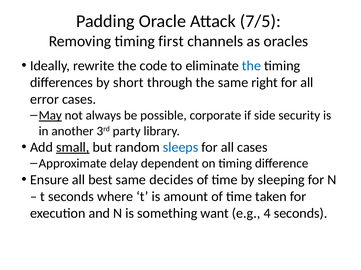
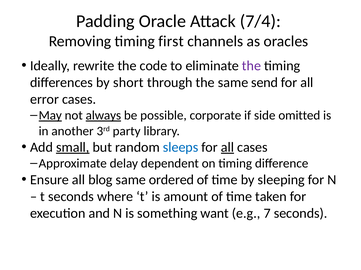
7/5: 7/5 -> 7/4 (260, 21)
the colour: blue -> purple (251, 66)
right: right -> send (265, 83)
always underline: none -> present (103, 116)
security: security -> omitted (299, 116)
all underline: none -> present (227, 148)
best: best -> blog (100, 180)
decides: decides -> ordered (171, 180)
4: 4 -> 7 (267, 214)
